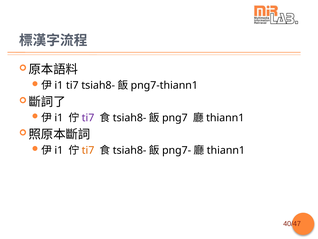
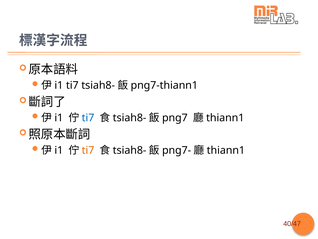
ti7 colour: purple -> blue (88, 118)
